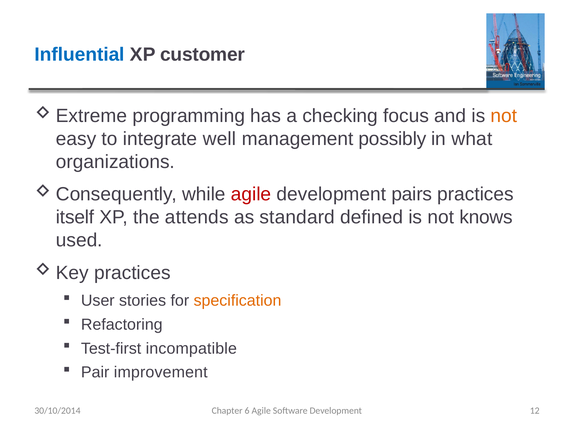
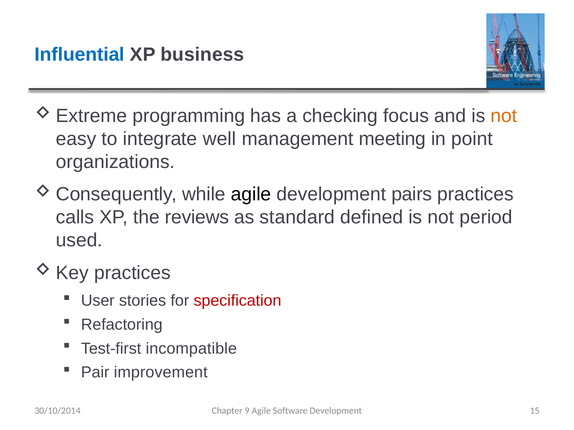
customer: customer -> business (202, 54)
possibly: possibly -> meeting (392, 139)
what: what -> point (472, 139)
agile colour: red -> black (251, 195)
itself: itself -> calls (75, 218)
attends: attends -> reviews (197, 218)
knows: knows -> period (486, 218)
specification colour: orange -> red (237, 301)
6: 6 -> 9 (247, 411)
12: 12 -> 15 (535, 411)
